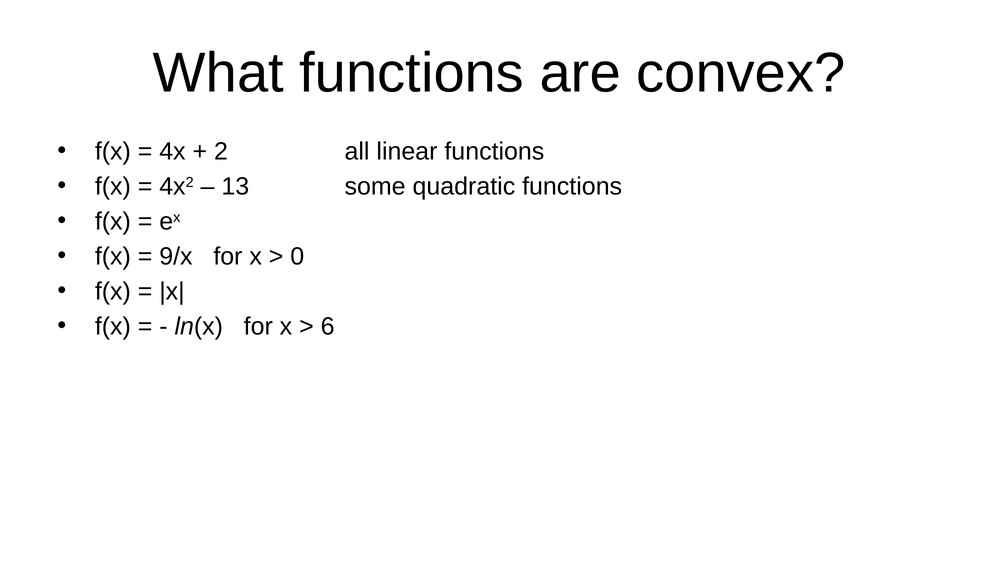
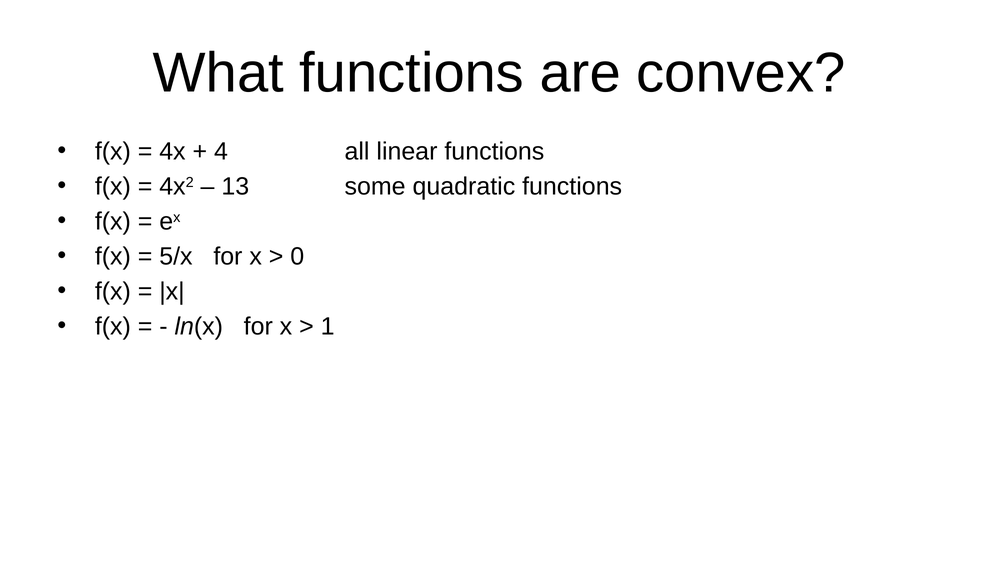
2: 2 -> 4 (221, 152)
9/x: 9/x -> 5/x (176, 256)
6: 6 -> 1 (328, 326)
